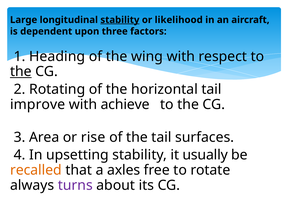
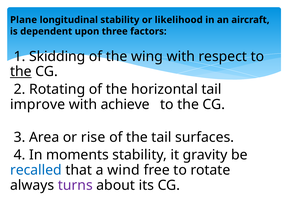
Large: Large -> Plane (24, 20)
stability underline: present -> none (120, 20)
Heading: Heading -> Skidding (57, 56)
upsetting: upsetting -> moments (77, 155)
usually: usually -> gravity (205, 155)
recalled colour: orange -> blue (36, 170)
axles: axles -> wind (124, 170)
